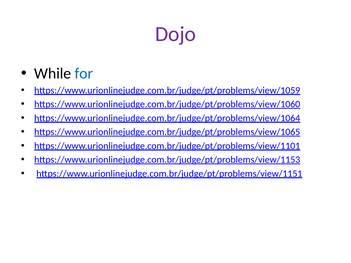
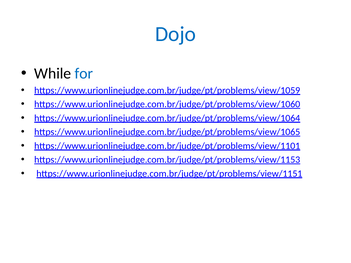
Dojo colour: purple -> blue (175, 34)
